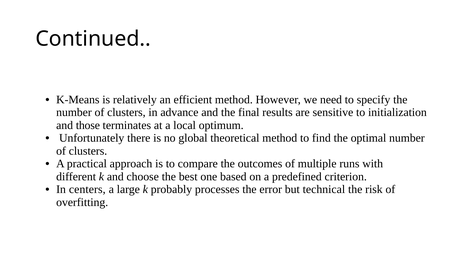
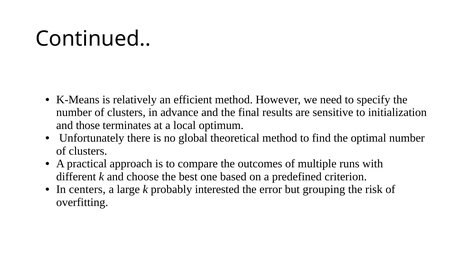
processes: processes -> interested (217, 190)
technical: technical -> grouping (324, 190)
